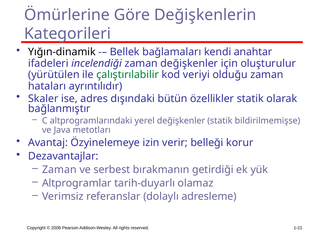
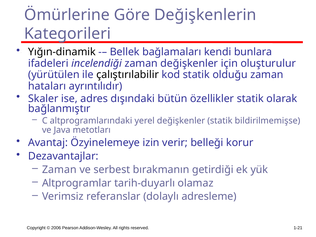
anahtar: anahtar -> bunlara (253, 52)
çalıştırılabilir colour: green -> black (128, 75)
kod veriyi: veriyi -> statik (196, 75)
